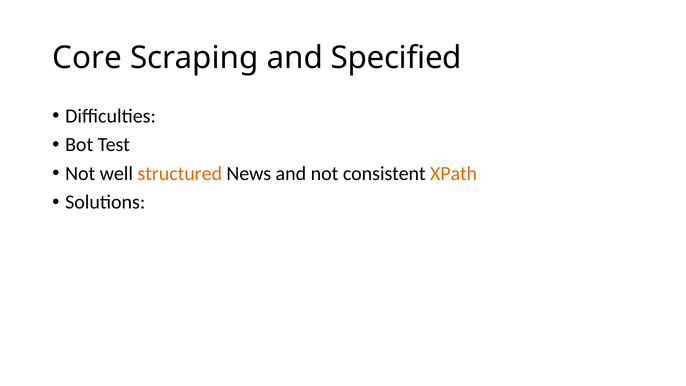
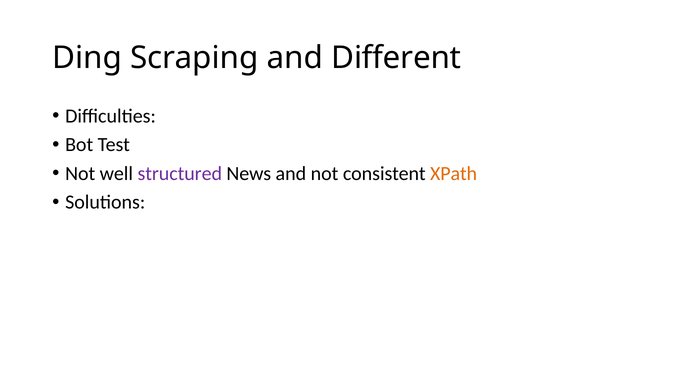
Core: Core -> Ding (87, 58)
Specified: Specified -> Different (396, 58)
structured colour: orange -> purple (180, 174)
